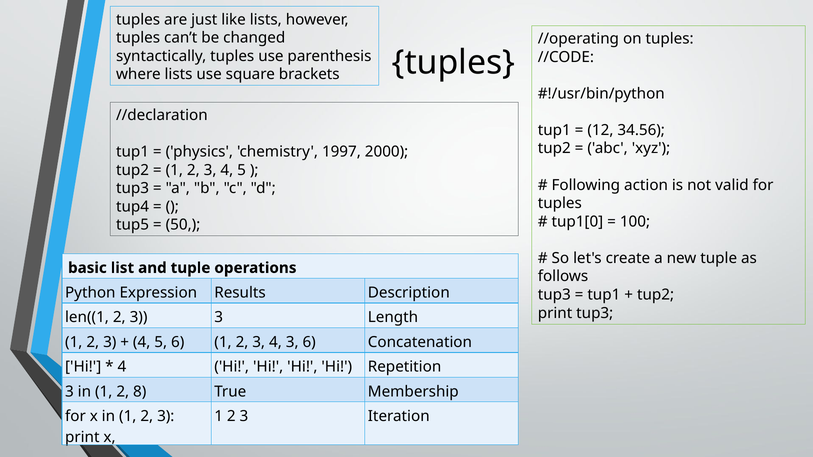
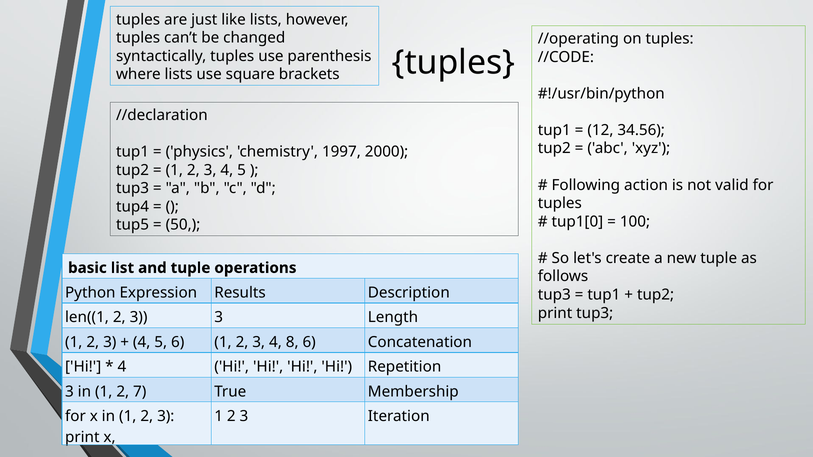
4 3: 3 -> 8 (292, 342)
8: 8 -> 7 (140, 392)
